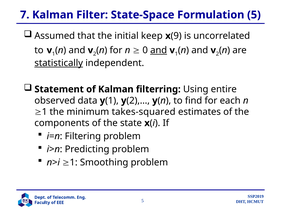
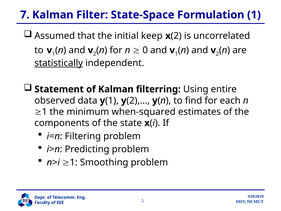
Formulation 5: 5 -> 1 (254, 15)
9: 9 -> 2 (176, 36)
and underline: present -> none (159, 50)
takes-squared: takes-squared -> when-squared (144, 112)
